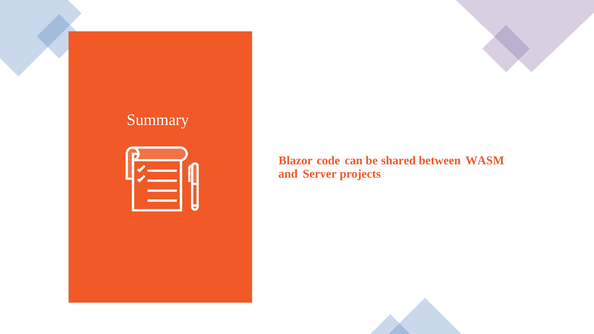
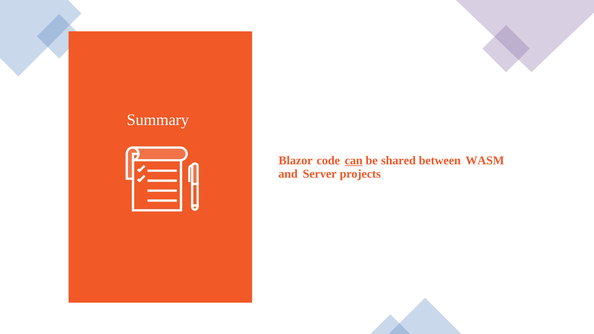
can underline: none -> present (354, 161)
